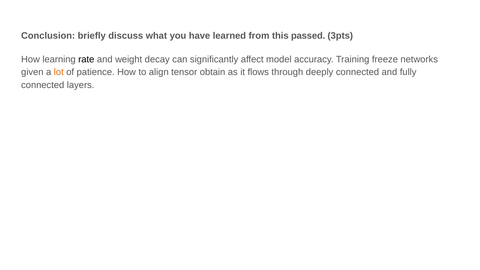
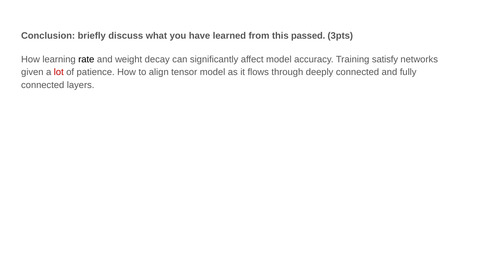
freeze: freeze -> satisfy (385, 59)
lot colour: orange -> red (59, 72)
tensor obtain: obtain -> model (213, 72)
